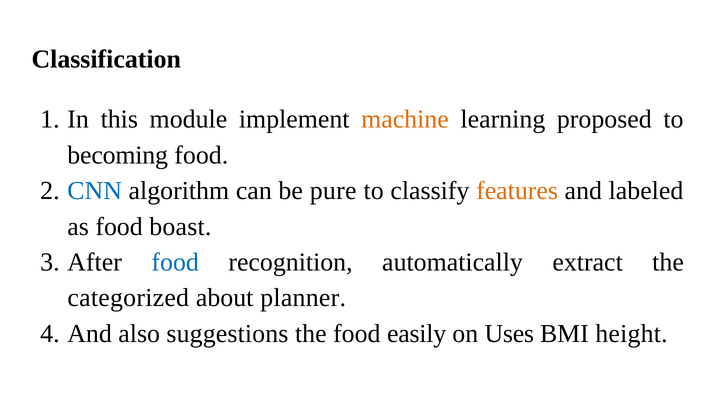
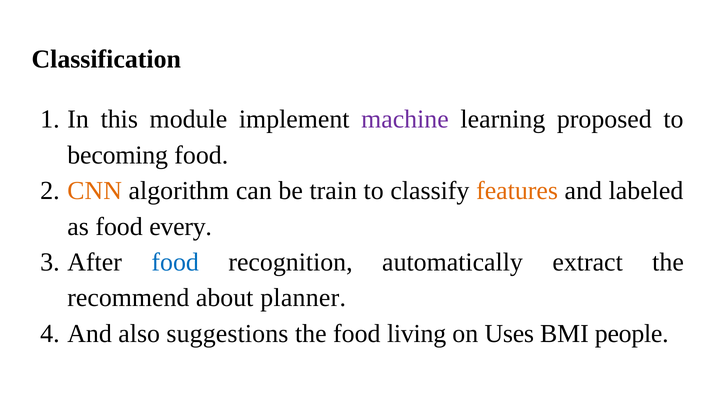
machine colour: orange -> purple (405, 119)
CNN colour: blue -> orange (95, 191)
pure: pure -> train (333, 191)
boast: boast -> every (181, 226)
categorized: categorized -> recommend (128, 298)
easily: easily -> living (417, 333)
height: height -> people (632, 333)
